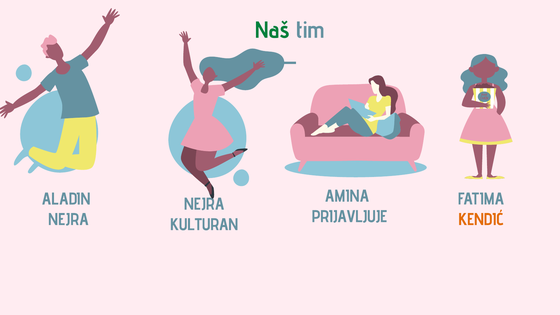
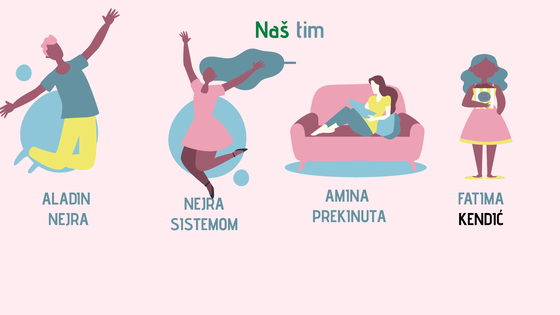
PRIJAVLJUJE: PRIJAVLJUJE -> PREKINUTA (349, 216)
KENDIĆ colour: orange -> black (481, 219)
KULTURAN: KULTURAN -> SISTEMOM (204, 225)
